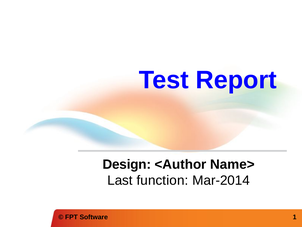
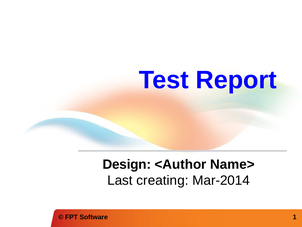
function: function -> creating (162, 180)
